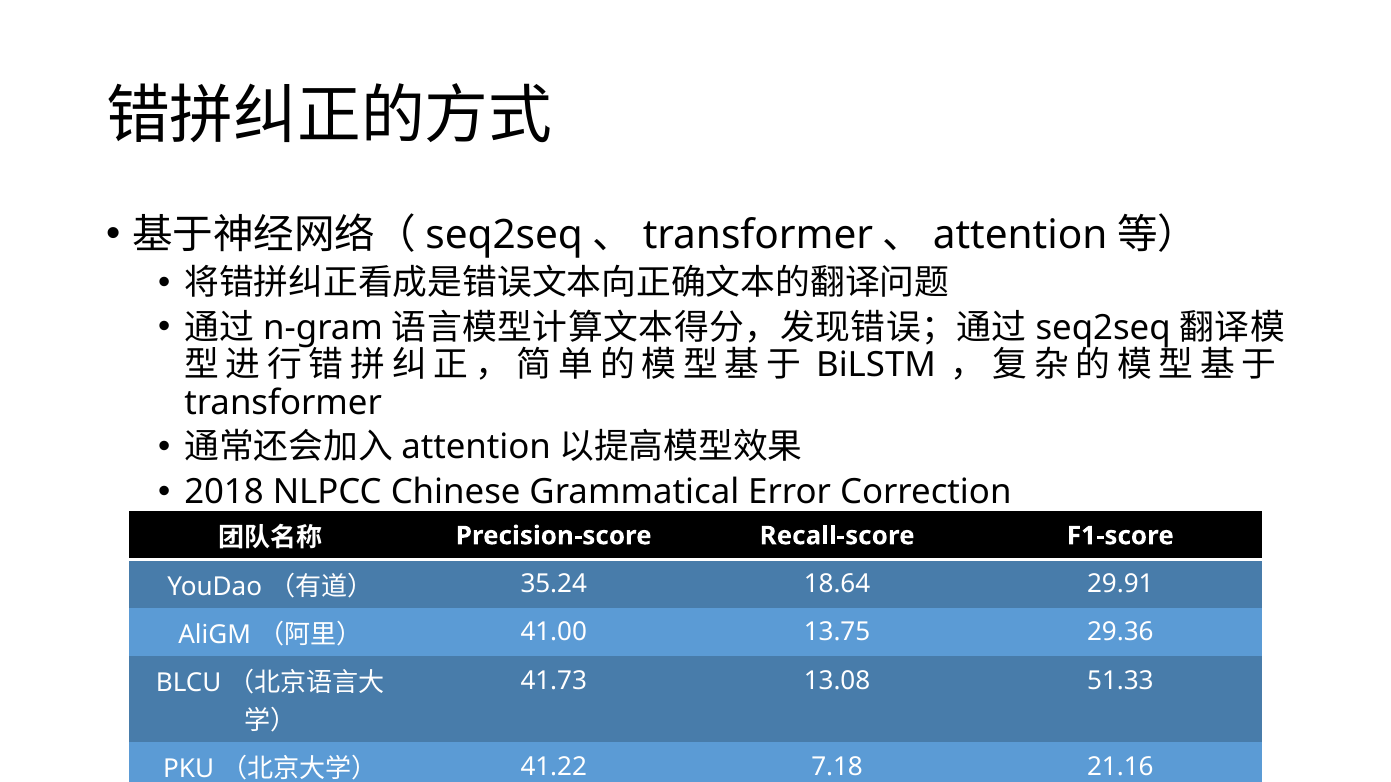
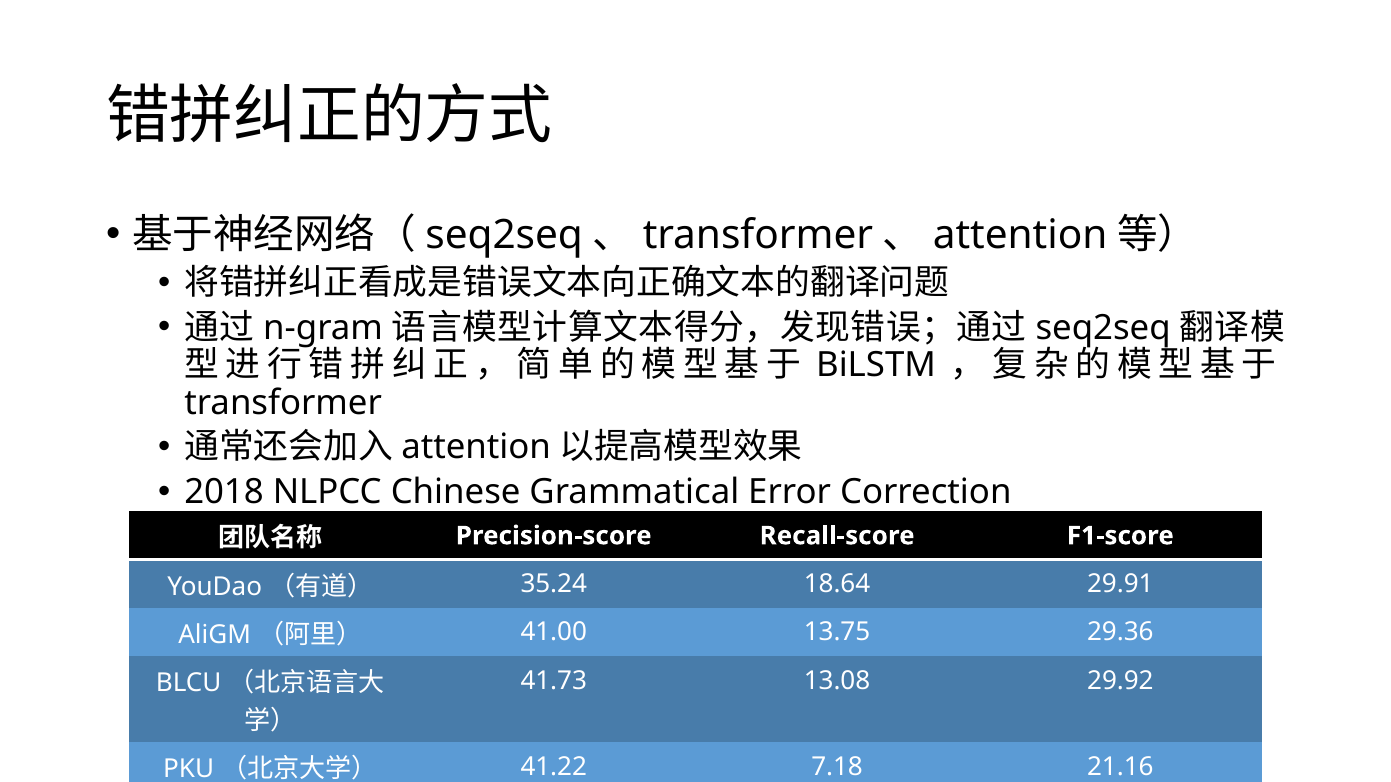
51.33: 51.33 -> 29.92 (1120, 681)
